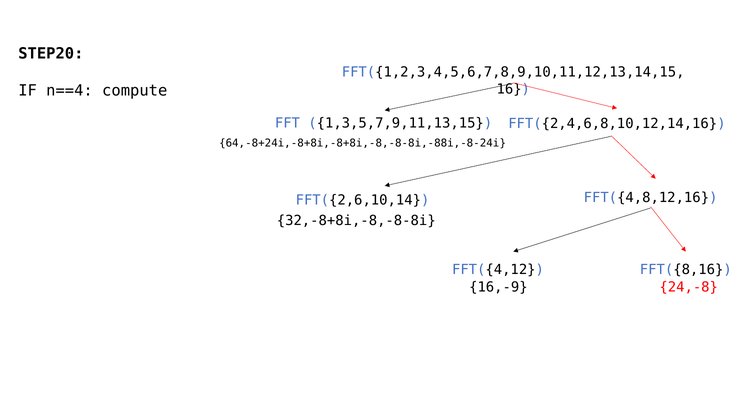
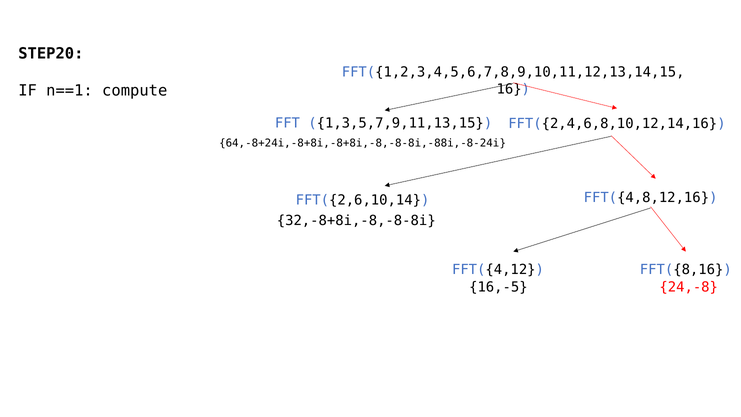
n==4: n==4 -> n==1 (70, 91)
16,-9: 16,-9 -> 16,-5 (498, 287)
